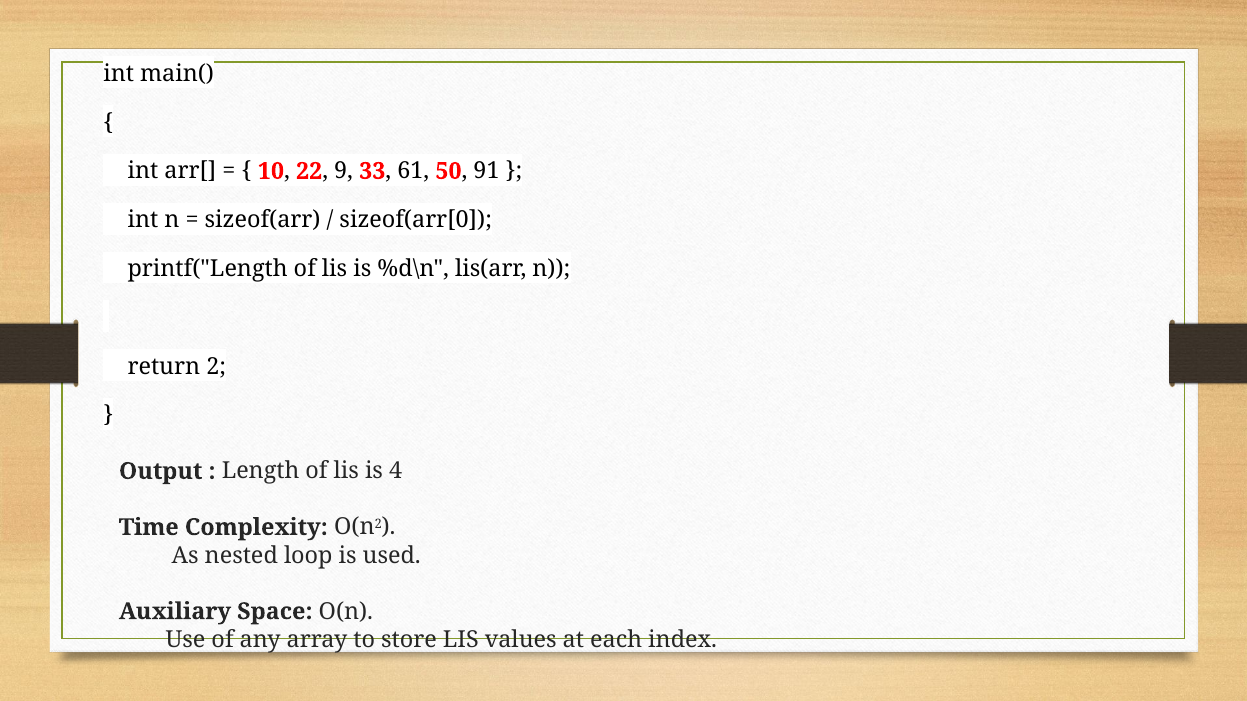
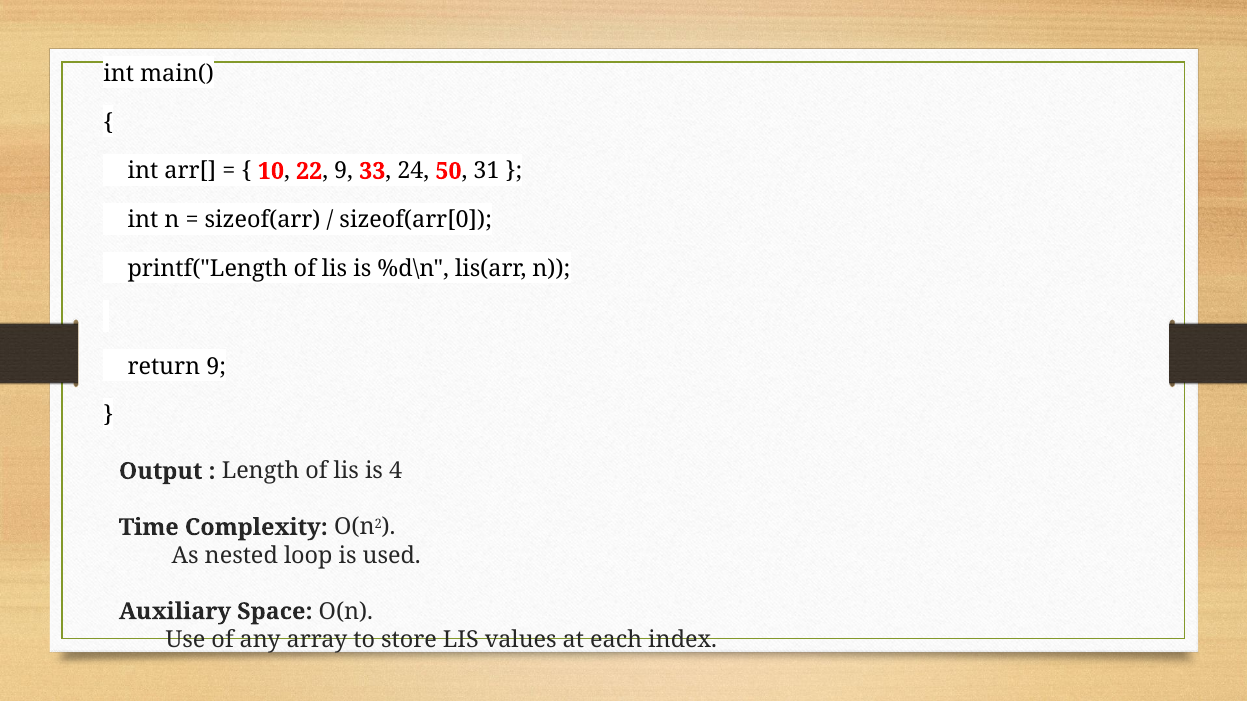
61: 61 -> 24 (413, 171)
91: 91 -> 31 (487, 171)
return 2: 2 -> 9 (216, 367)
